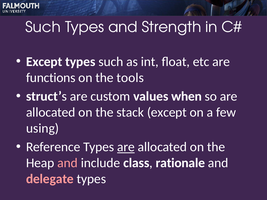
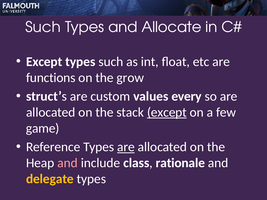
Strength: Strength -> Allocate (172, 27)
tools: tools -> grow (130, 78)
when: when -> every (187, 96)
except underline: none -> present (167, 112)
using: using -> game (43, 128)
delegate colour: pink -> yellow (50, 179)
